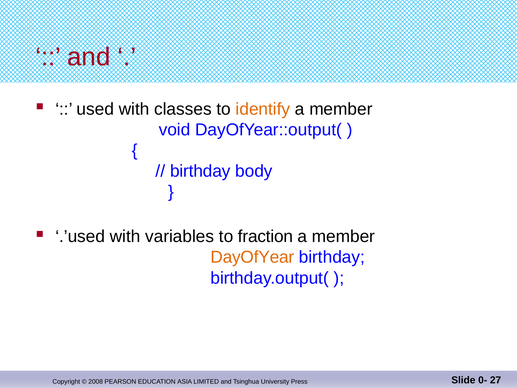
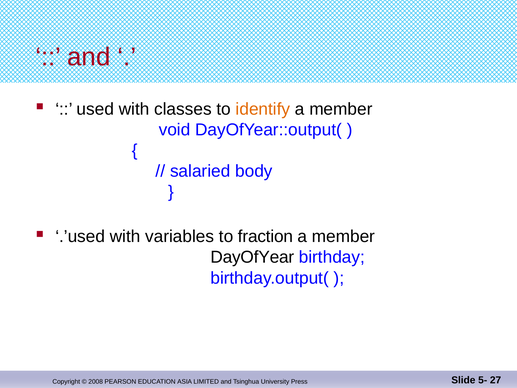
birthday: birthday -> salaried (200, 171)
DayOfYear colour: orange -> black (252, 257)
0-: 0- -> 5- (483, 380)
